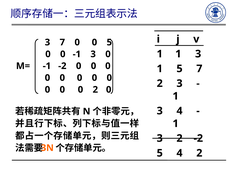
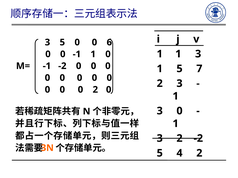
3 7: 7 -> 5 (62, 42)
0 5: 5 -> 6 (109, 42)
-1 3: 3 -> 1 (93, 54)
3 4: 4 -> 0 (180, 111)
